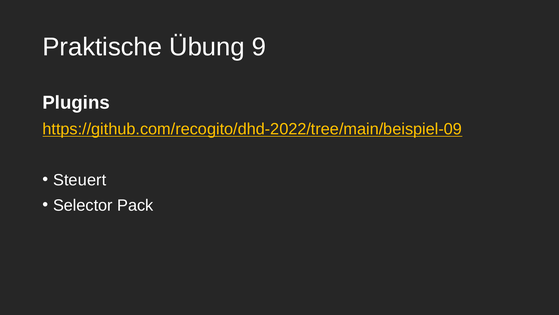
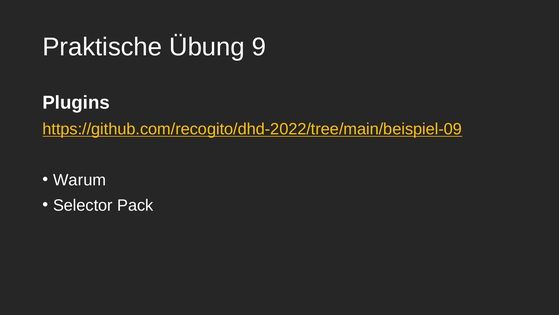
Steuert: Steuert -> Warum (80, 180)
